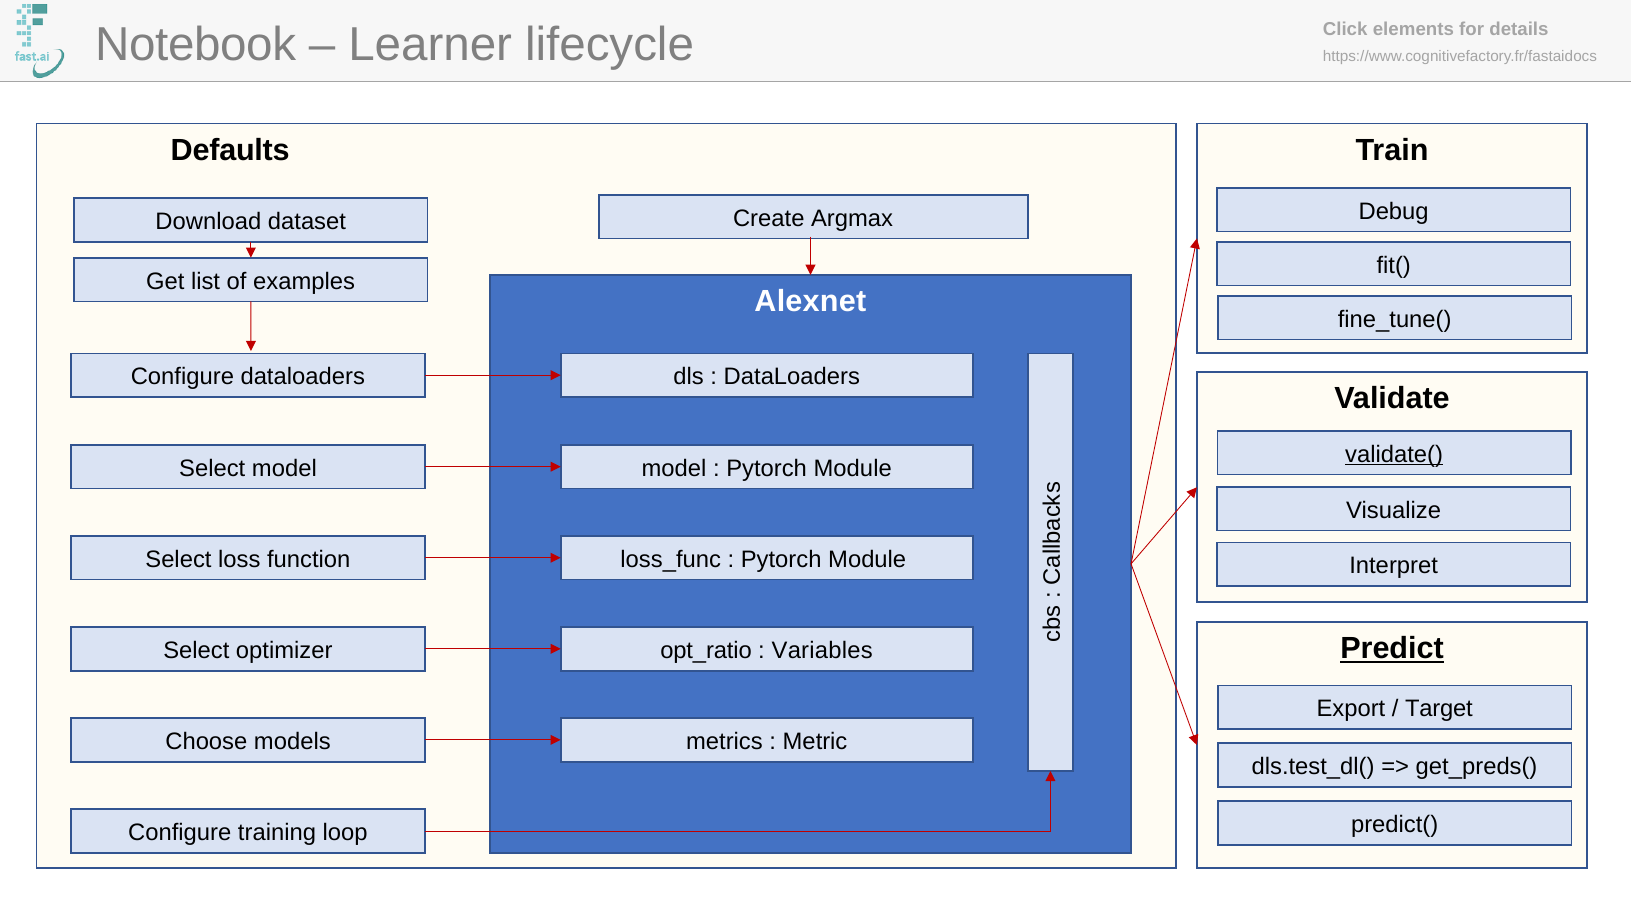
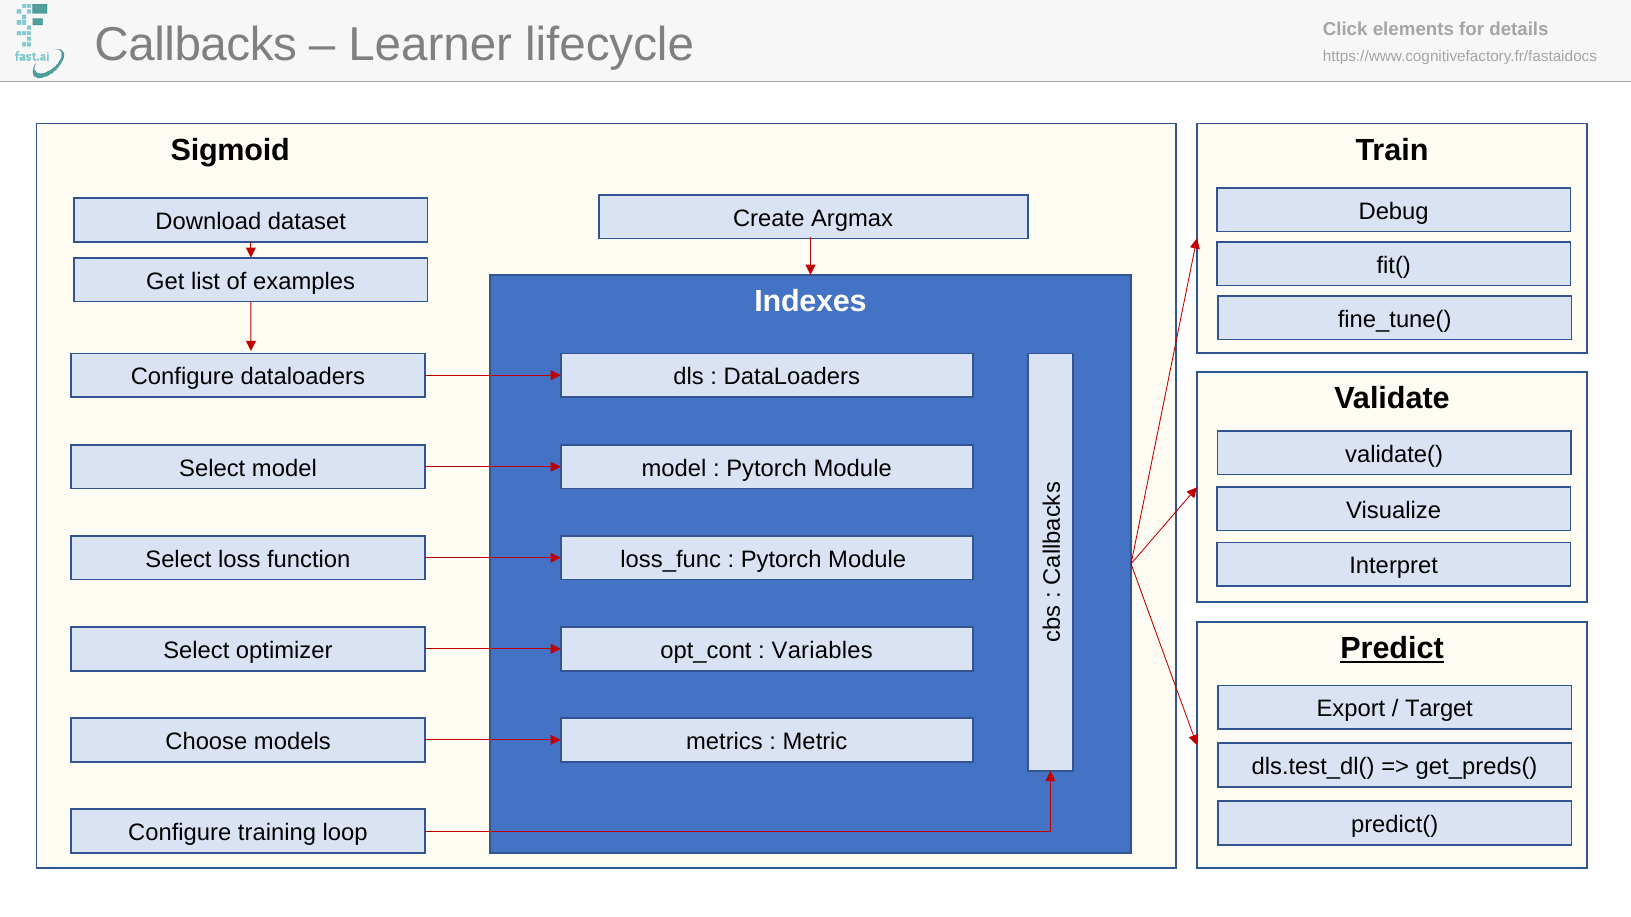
Notebook: Notebook -> Callbacks (196, 45)
Defaults: Defaults -> Sigmoid (230, 150)
Alexnet: Alexnet -> Indexes (811, 301)
validate( underline: present -> none (1394, 455)
opt_ratio: opt_ratio -> opt_cont (706, 651)
